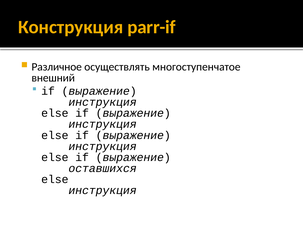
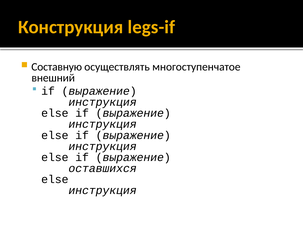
parr-if: parr-if -> legs-if (151, 27)
Различное: Различное -> Составную (57, 67)
